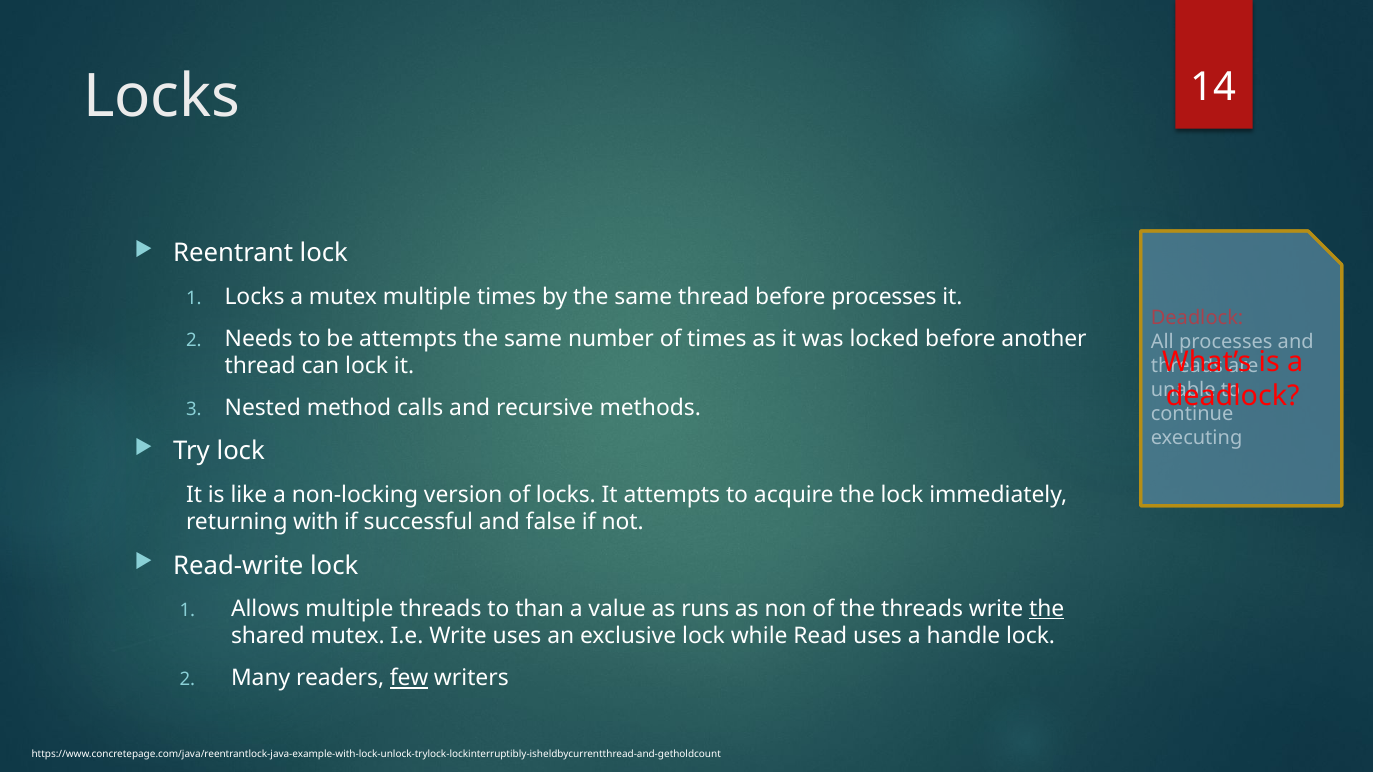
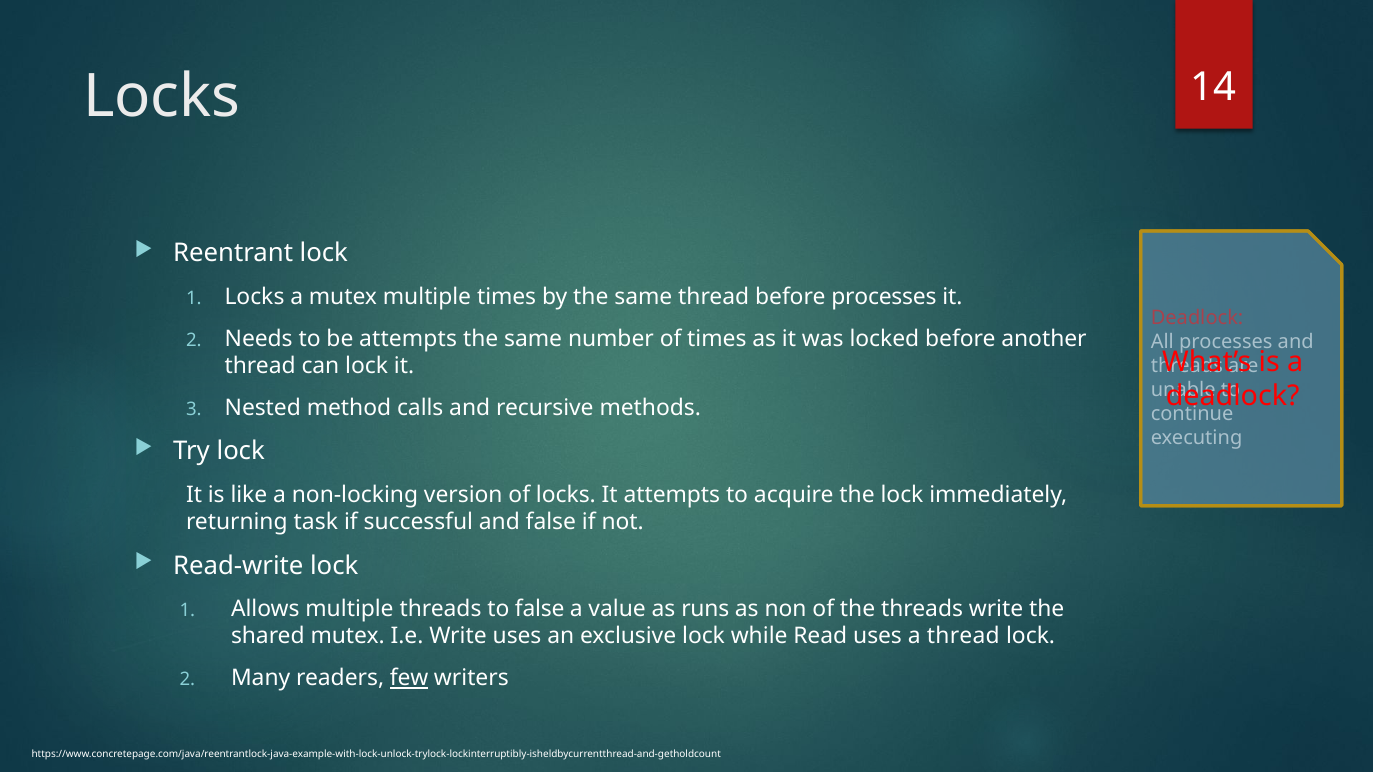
with: with -> task (316, 522)
to than: than -> false (540, 609)
the underline: present -> none (1047, 609)
a handle: handle -> thread (963, 637)
